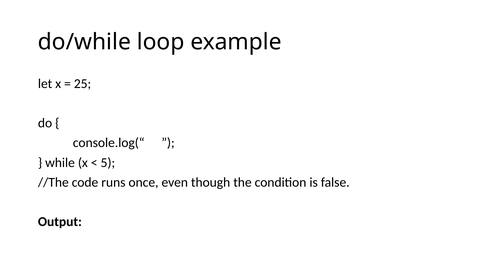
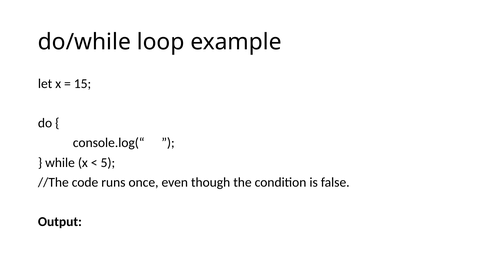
25: 25 -> 15 (83, 84)
